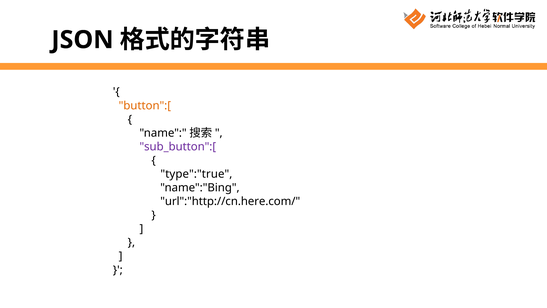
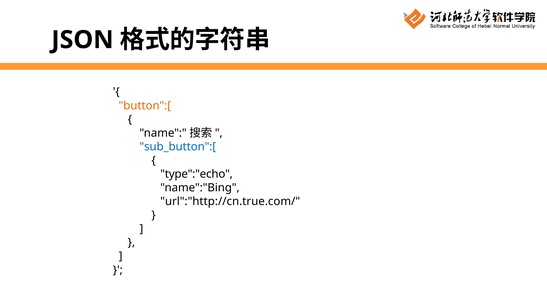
sub_button":[ colour: purple -> blue (178, 147)
type":"true: type":"true -> type":"echo (197, 174)
url":"http://cn.here.com/: url":"http://cn.here.com/ -> url":"http://cn.true.com/ (230, 201)
